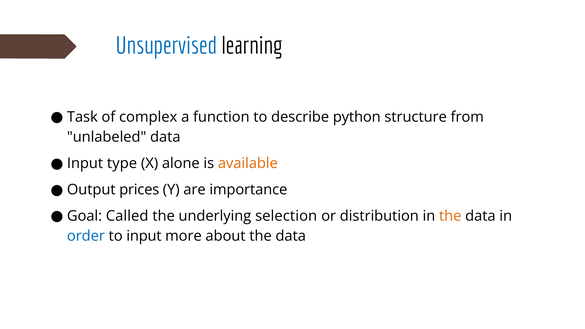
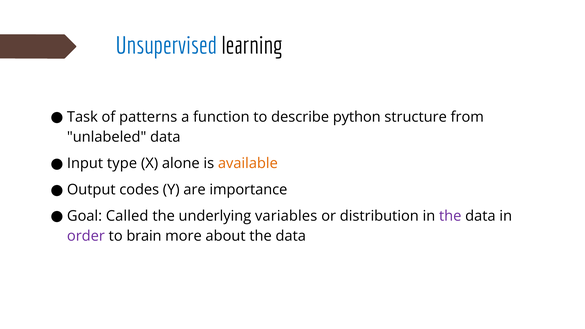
complex: complex -> patterns (148, 117)
prices: prices -> codes (139, 190)
selection: selection -> variables (286, 216)
the colour: orange -> purple (450, 216)
order colour: blue -> purple (86, 236)
to input: input -> brain (144, 236)
